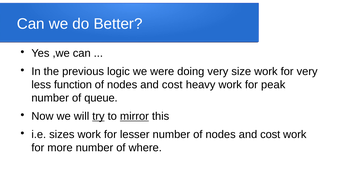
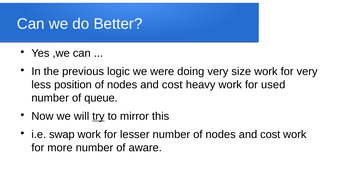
function: function -> position (73, 85)
peak: peak -> used (273, 85)
mirror underline: present -> none (134, 116)
sizes: sizes -> swap (62, 135)
where: where -> aware (145, 148)
